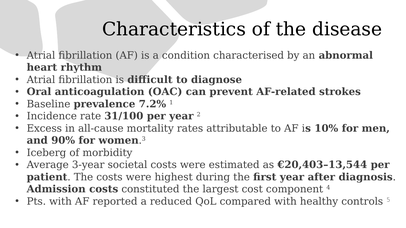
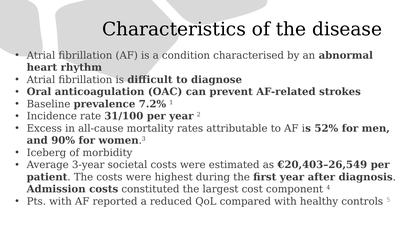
10%: 10% -> 52% (326, 129)
€20,403–13,544: €20,403–13,544 -> €20,403–26,549 (322, 165)
